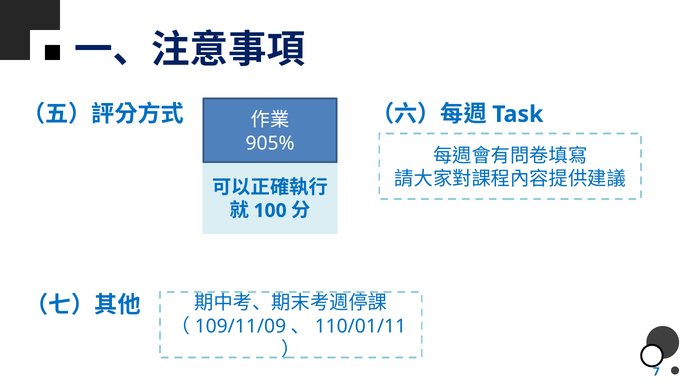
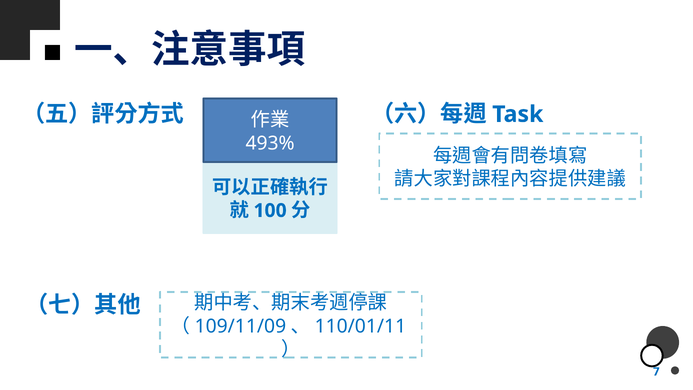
905%: 905% -> 493% (270, 143)
